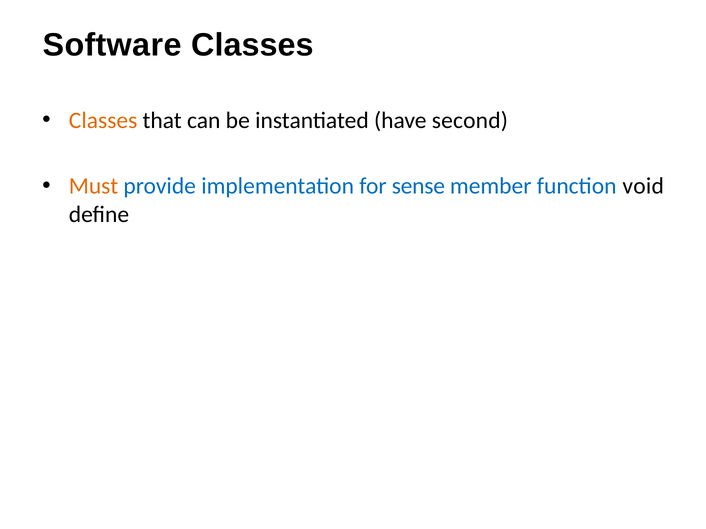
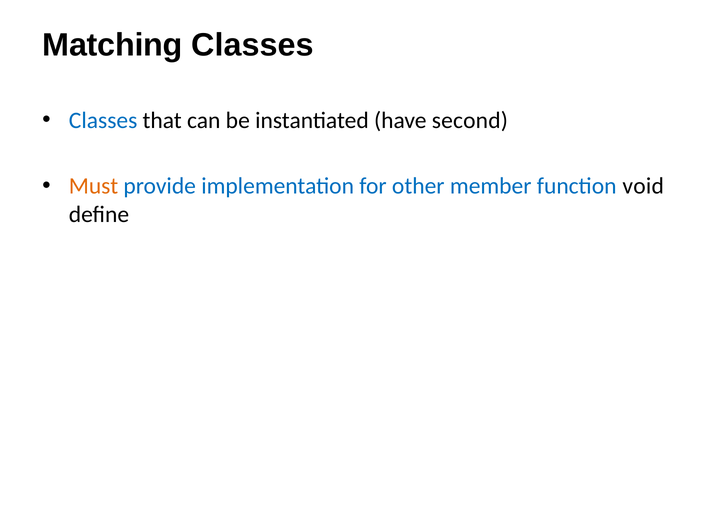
Software: Software -> Matching (113, 45)
Classes colour: orange -> blue (103, 120)
sense: sense -> other (418, 186)
